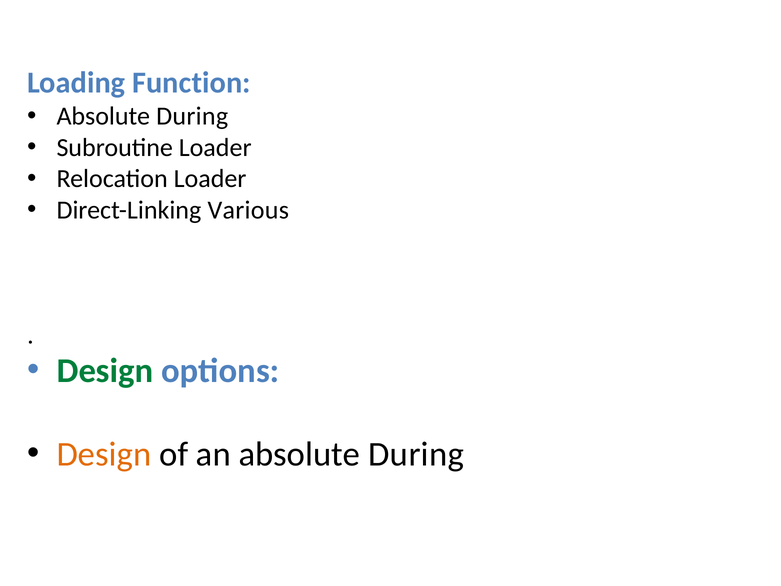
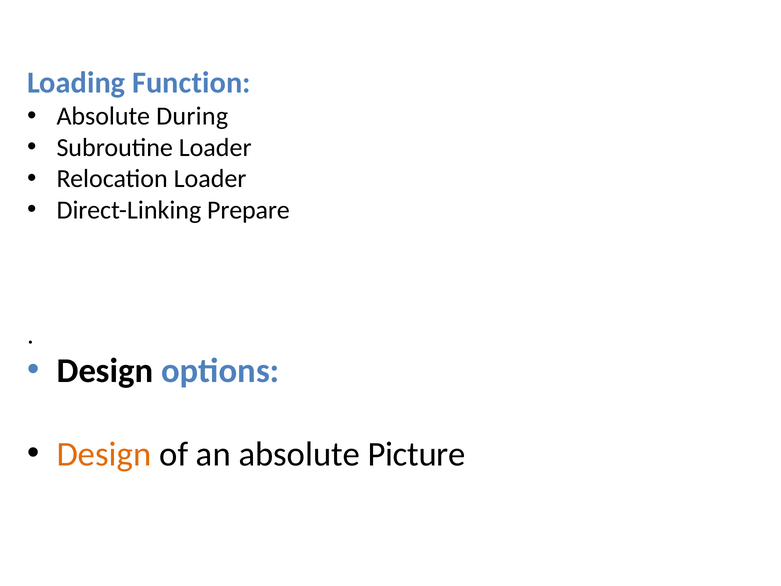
Various: Various -> Prepare (248, 210)
Design colour: green -> black (105, 371)
an absolute During: During -> Picture (417, 454)
